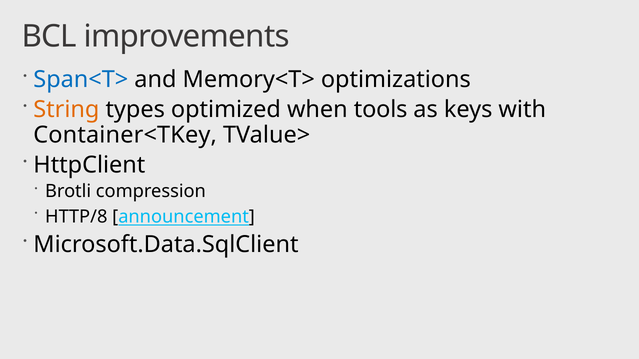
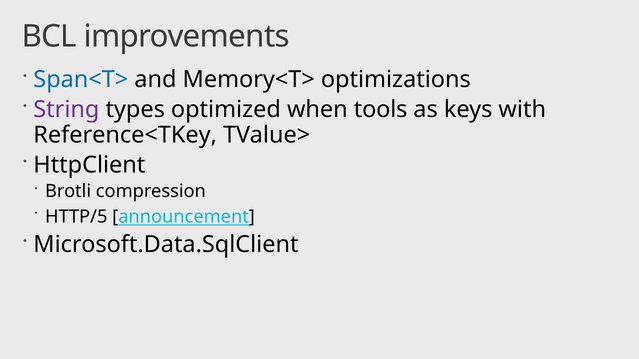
String colour: orange -> purple (66, 110)
Container<TKey: Container<TKey -> Reference<TKey (125, 135)
HTTP/8: HTTP/8 -> HTTP/5 (76, 217)
